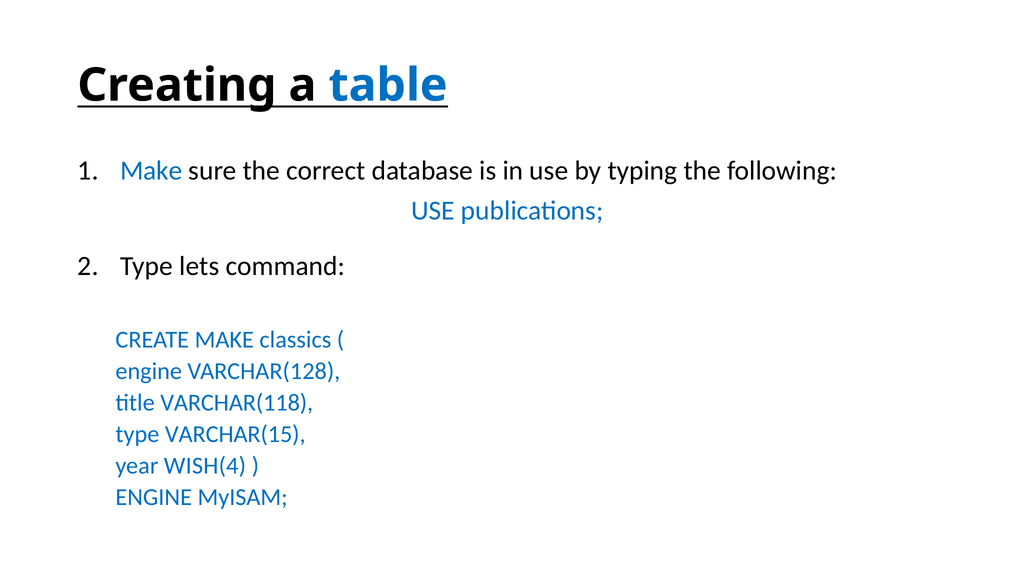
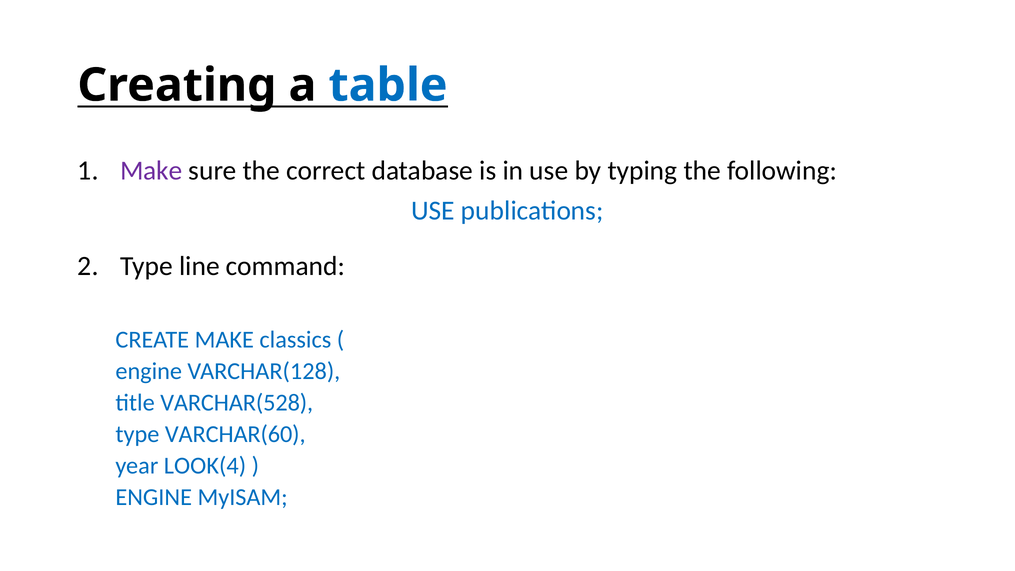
Make colour: blue -> purple (151, 170)
lets: lets -> line (199, 266)
VARCHAR(118: VARCHAR(118 -> VARCHAR(528 (237, 403)
VARCHAR(15: VARCHAR(15 -> VARCHAR(60 (235, 434)
WISH(4: WISH(4 -> LOOK(4 (205, 466)
